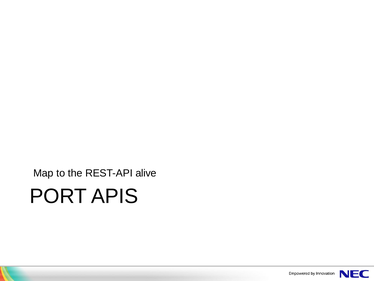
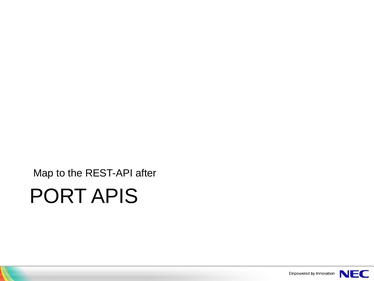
alive: alive -> after (146, 173)
